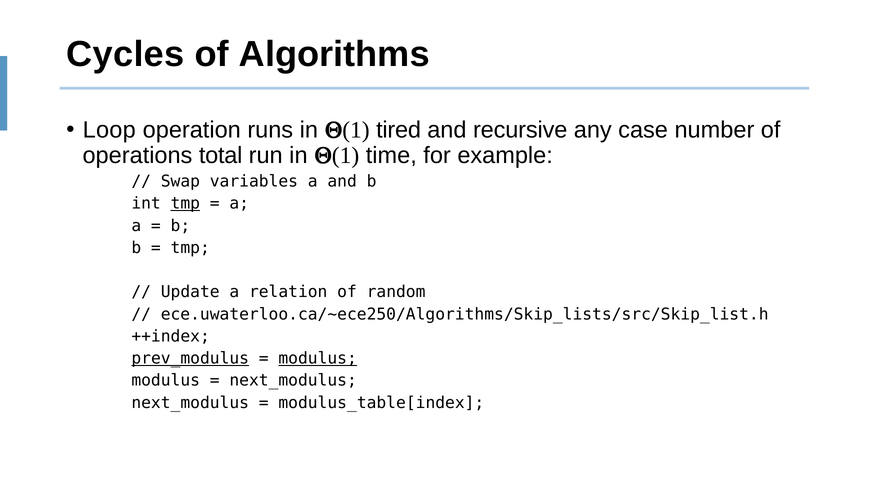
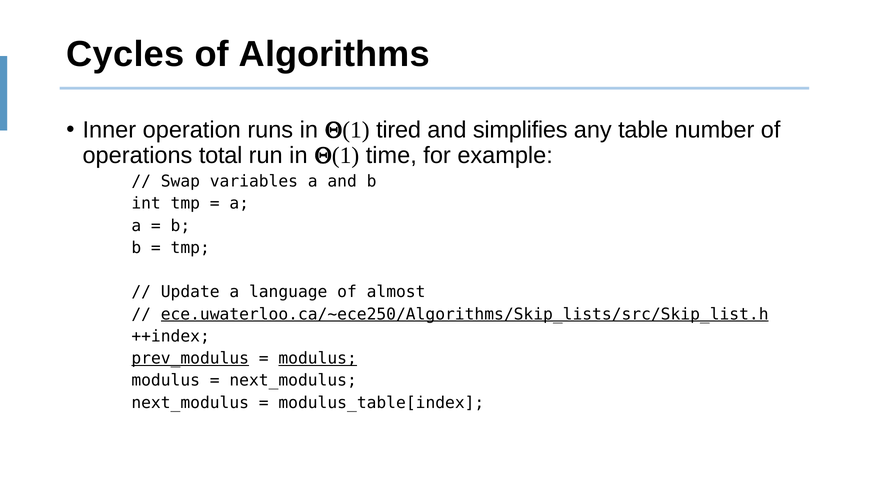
Loop: Loop -> Inner (109, 130)
recursive: recursive -> simplifies (520, 130)
case: case -> table (643, 130)
tmp underline: present -> none (185, 203)
relation: relation -> language (288, 292)
random: random -> almost (396, 292)
ece.uwaterloo.ca/~ece250/Algorithms/Skip_lists/src/Skip_list.h underline: none -> present (465, 314)
